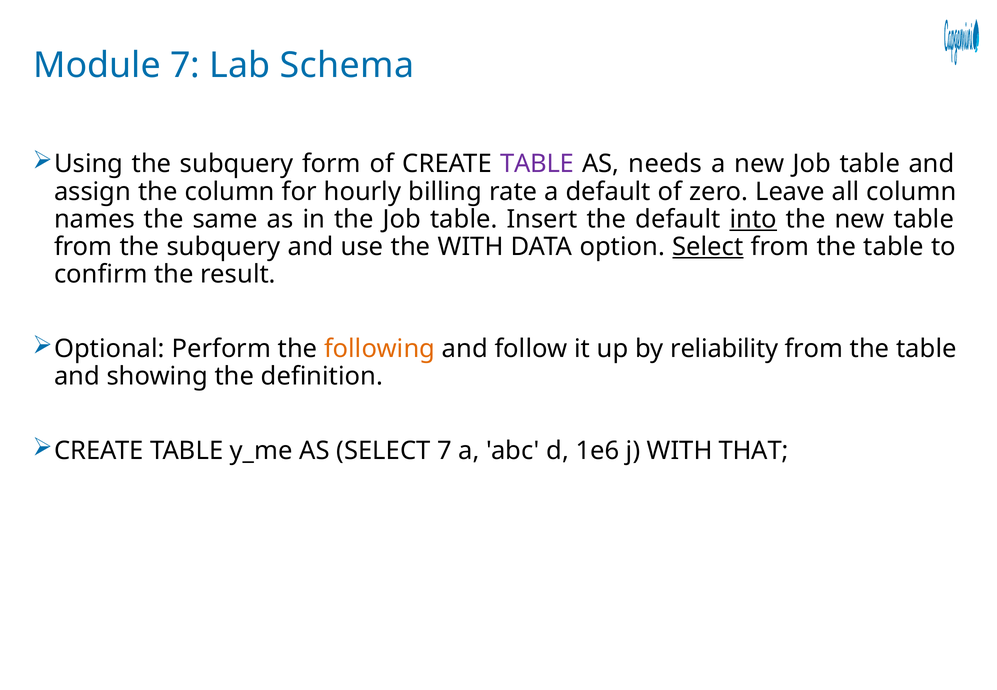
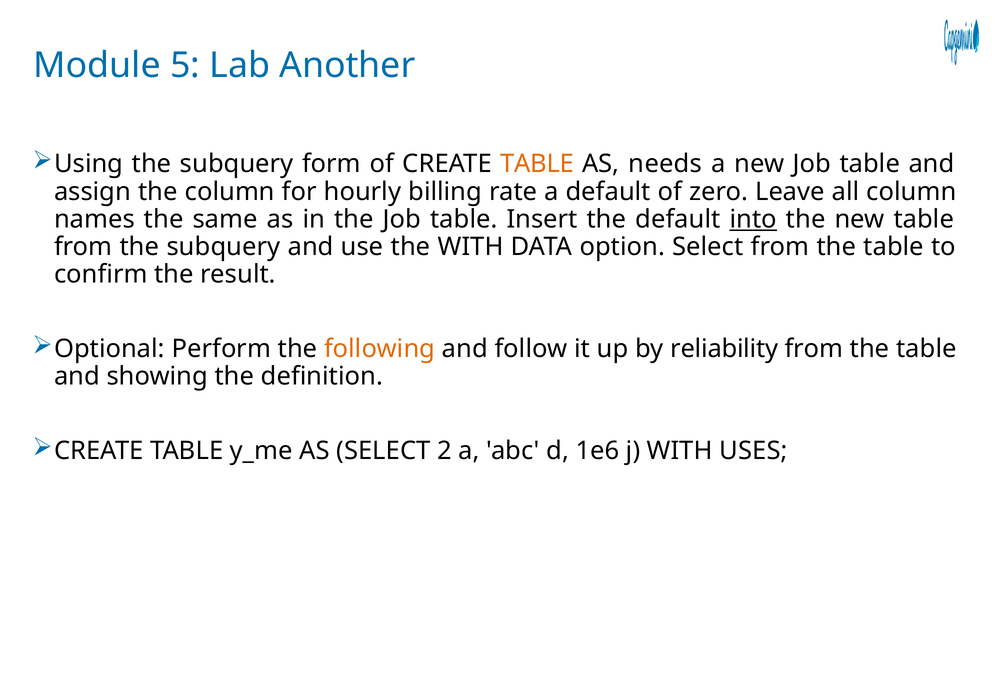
Module 7: 7 -> 5 (185, 66)
Schema: Schema -> Another (347, 66)
TABLE colour: purple -> orange (537, 164)
Select underline: present -> none (708, 247)
SELECT 7: 7 -> 2 (444, 451)
THAT: THAT -> USES (753, 451)
